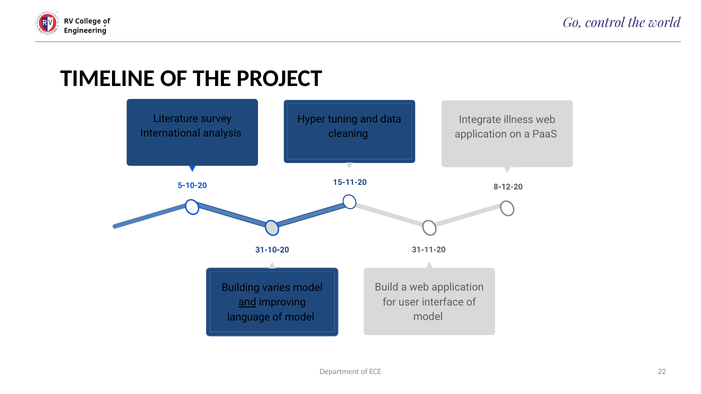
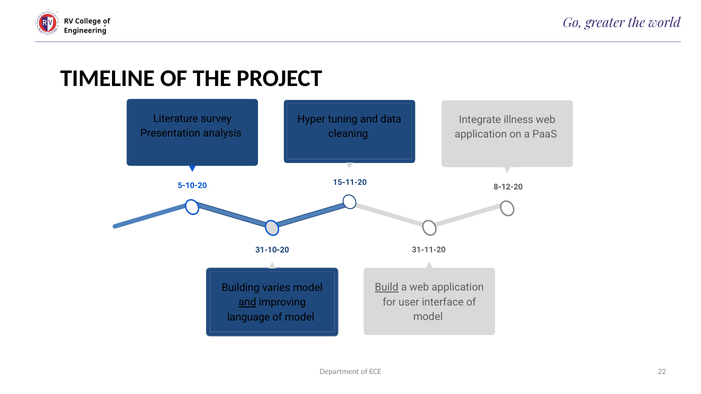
control: control -> greater (605, 23)
International: International -> Presentation (170, 133)
Build underline: none -> present (387, 288)
